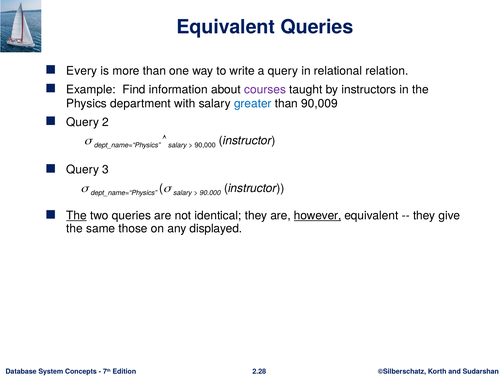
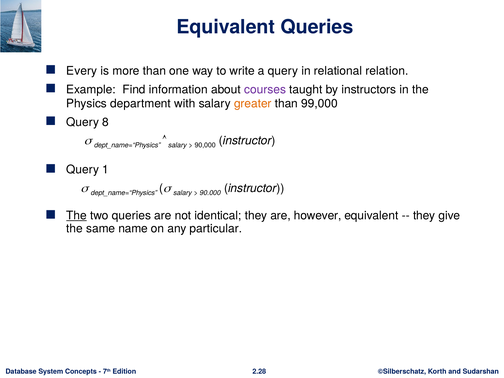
greater colour: blue -> orange (253, 104)
90,009: 90,009 -> 99,000 (319, 104)
2: 2 -> 8 (106, 122)
3: 3 -> 1 (106, 170)
however underline: present -> none (318, 216)
those: those -> name (133, 228)
displayed: displayed -> particular (216, 228)
